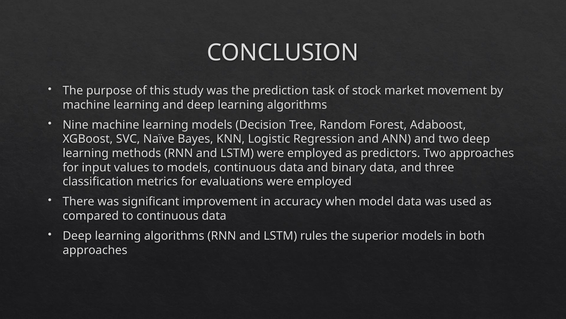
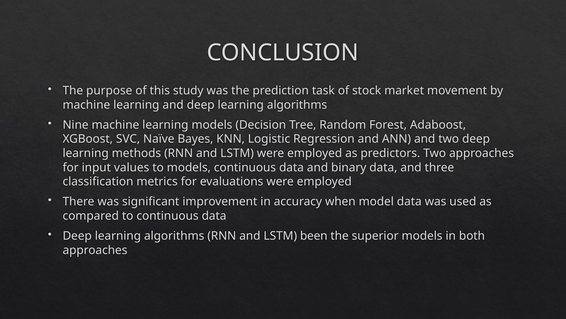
rules: rules -> been (314, 236)
